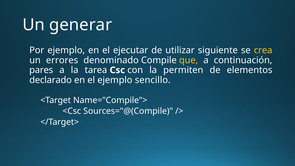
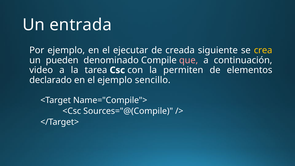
generar: generar -> entrada (81, 25)
utilizar: utilizar -> creada (180, 50)
errores: errores -> pueden (62, 60)
que colour: yellow -> pink (189, 60)
pares: pares -> video (41, 70)
